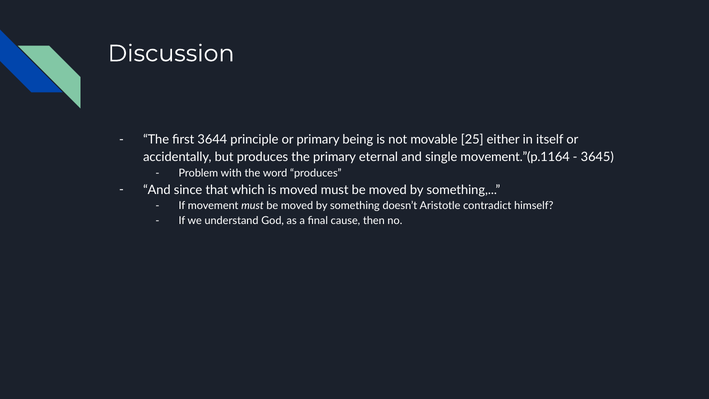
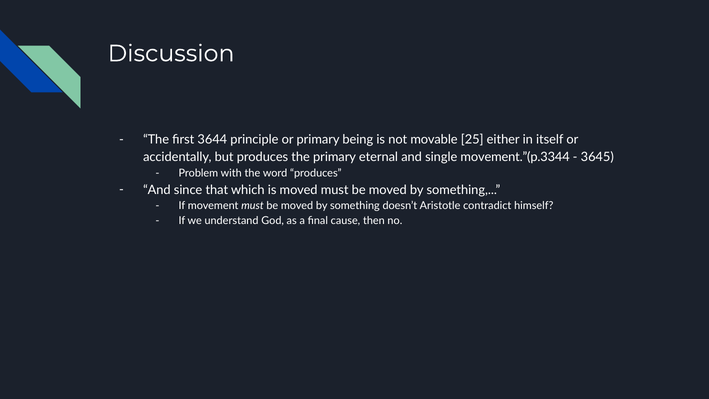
movement.”(p.1164: movement.”(p.1164 -> movement.”(p.3344 (515, 157)
